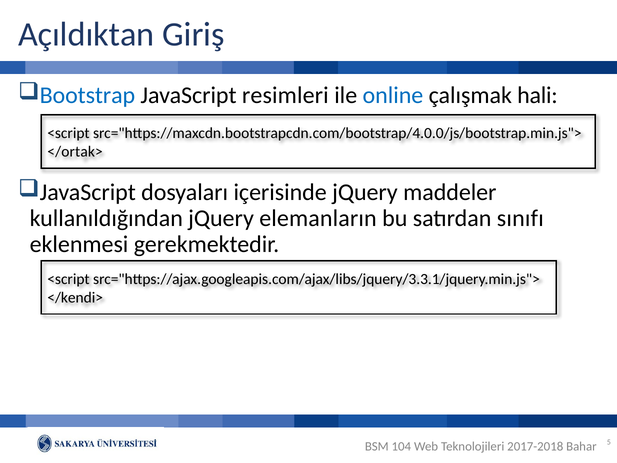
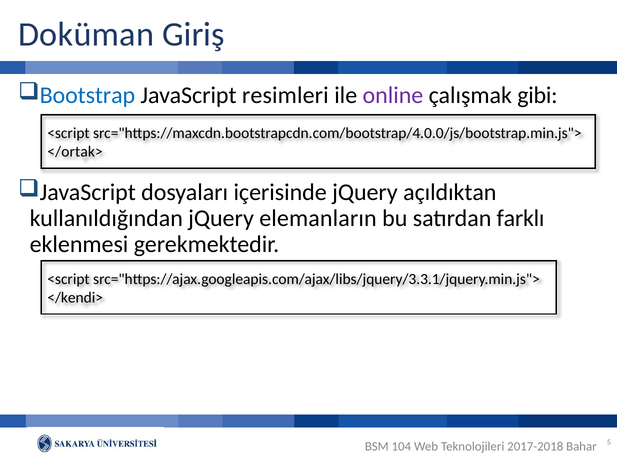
Açıldıktan: Açıldıktan -> Doküman (86, 34)
online colour: blue -> purple (393, 95)
hali: hali -> gibi (537, 95)
maddeler: maddeler -> açıldıktan (450, 192)
sınıfı: sınıfı -> farklı (521, 218)
